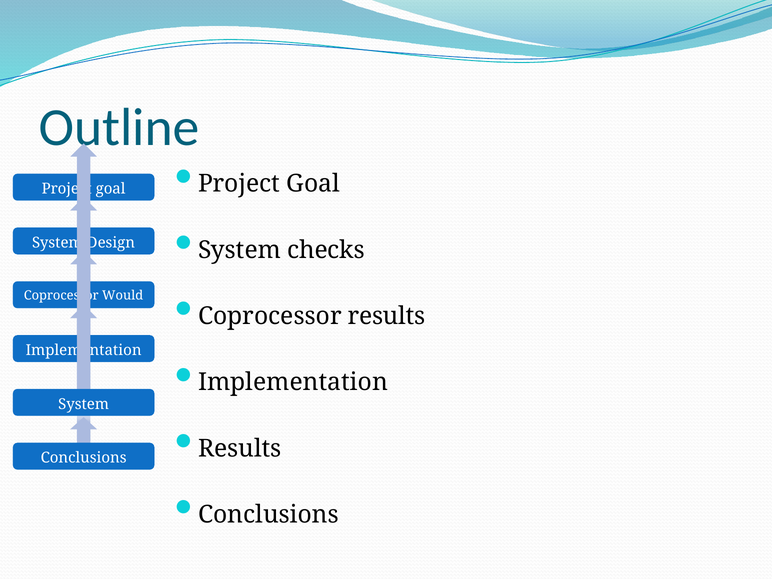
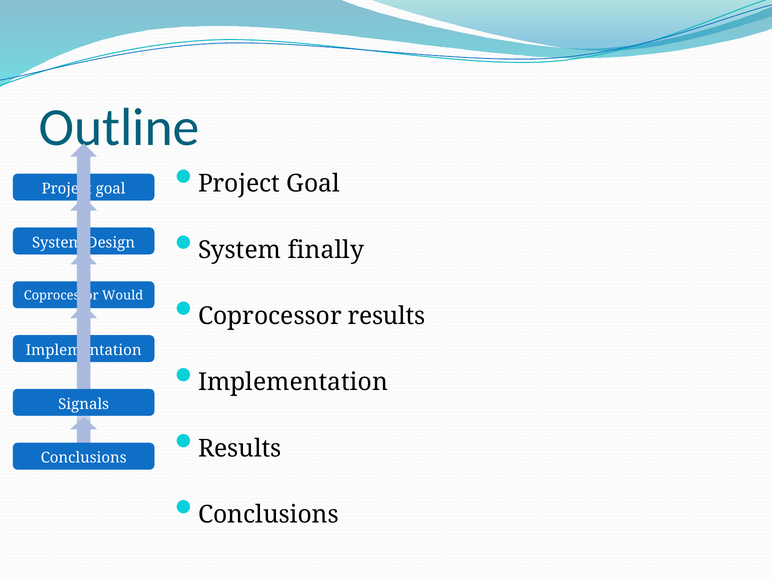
checks: checks -> finally (326, 250)
System: System -> Signals (84, 404)
